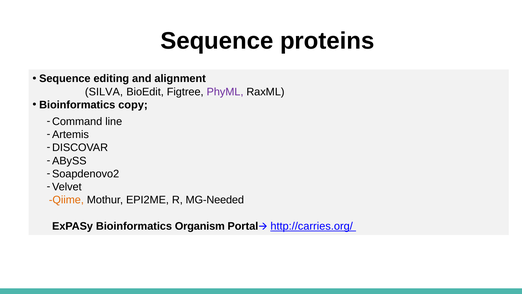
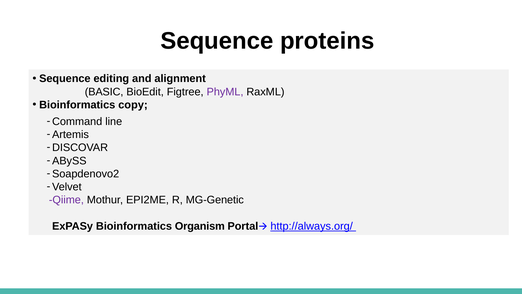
SILVA: SILVA -> BASIC (104, 92)
Qiime colour: orange -> purple (66, 200)
MG-Needed: MG-Needed -> MG-Genetic (215, 200)
http://carries.org/: http://carries.org/ -> http://always.org/ (312, 226)
